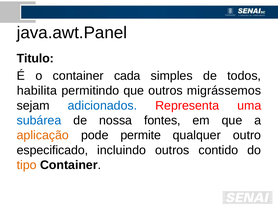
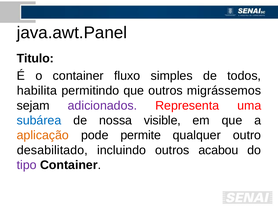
cada: cada -> fluxo (127, 76)
adicionados colour: blue -> purple (102, 105)
fontes: fontes -> visible (162, 120)
especificado: especificado -> desabilitado (52, 150)
contido: contido -> acabou (218, 150)
tipo colour: orange -> purple (27, 165)
